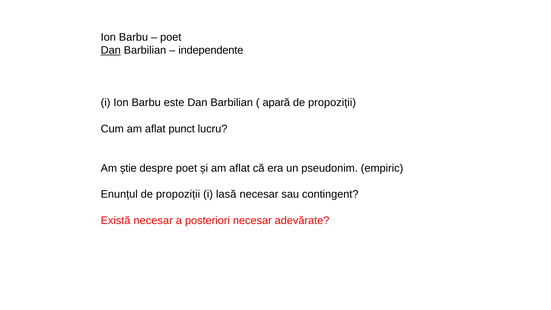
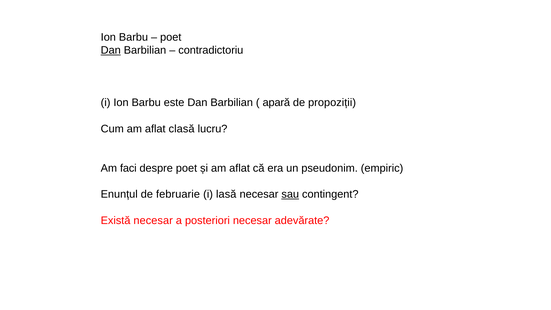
independente: independente -> contradictoriu (211, 50)
punct: punct -> clasă (182, 129)
știe: știe -> faci (128, 168)
Enunțul de propoziții: propoziții -> februarie (178, 194)
sau underline: none -> present (290, 194)
